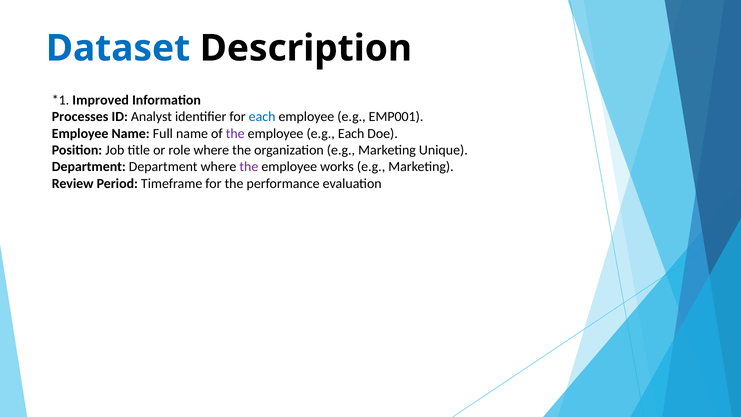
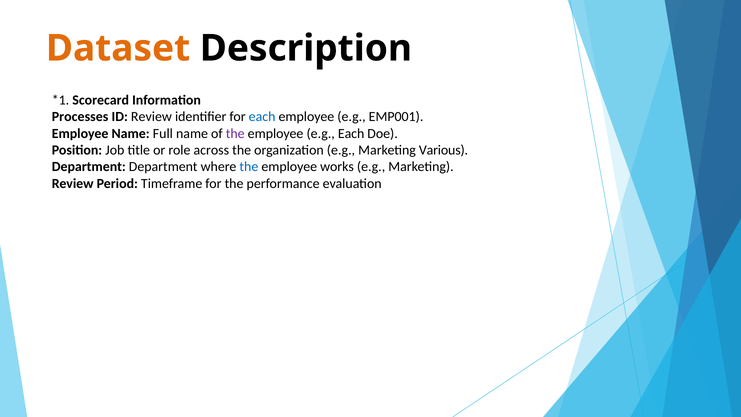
Dataset colour: blue -> orange (118, 48)
Improved: Improved -> Scorecard (101, 100)
ID Analyst: Analyst -> Review (151, 117)
role where: where -> across (211, 150)
Unique: Unique -> Various (444, 150)
the colour: purple -> blue (249, 167)
